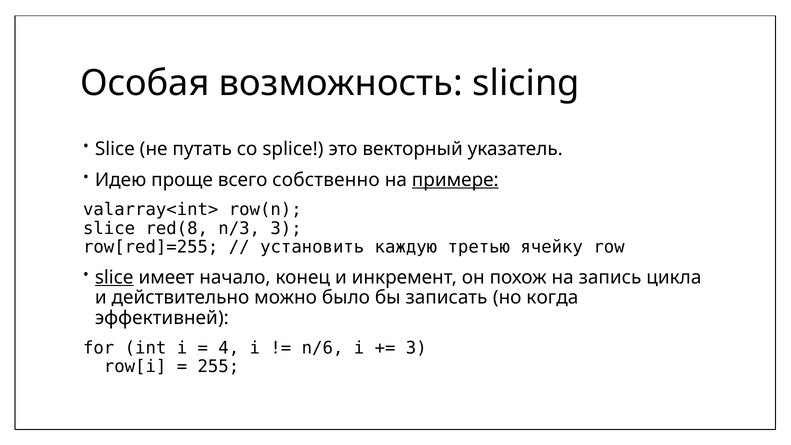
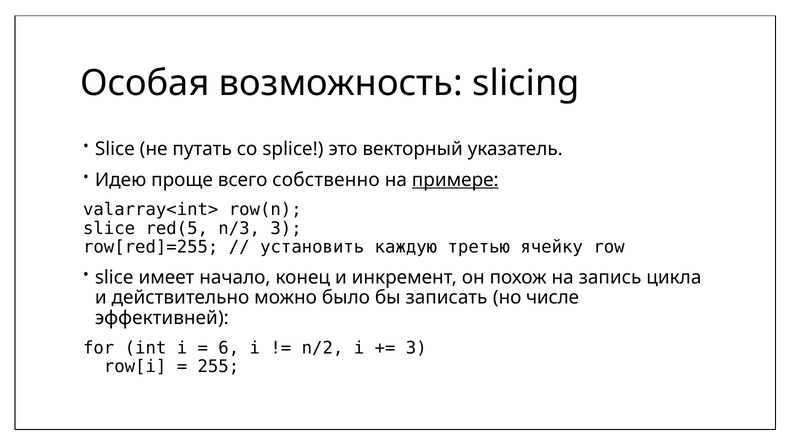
red(8: red(8 -> red(5 (177, 228)
slice underline: present -> none (114, 277)
когда: когда -> числе (553, 298)
4: 4 -> 6 (229, 348)
n/6: n/6 -> n/2 (323, 348)
